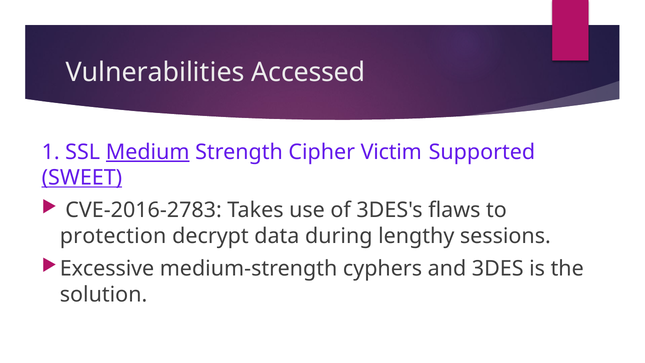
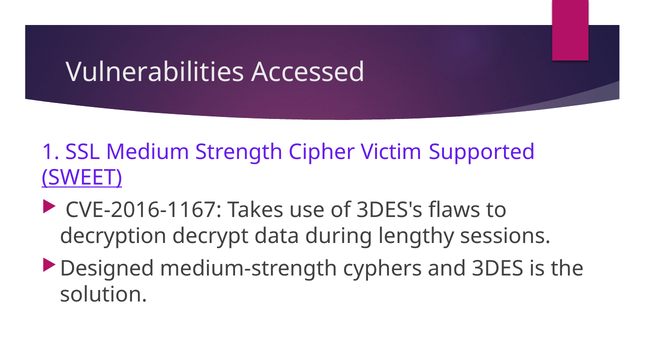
Medium underline: present -> none (148, 152)
CVE-2016-2783: CVE-2016-2783 -> CVE-2016-1167 (144, 210)
protection: protection -> decryption (113, 236)
Excessive: Excessive -> Designed (107, 269)
